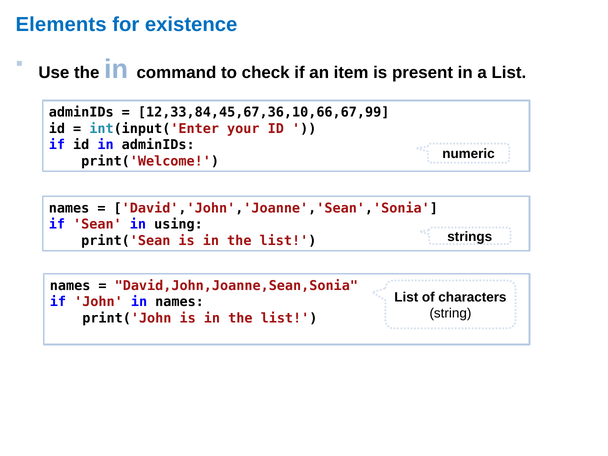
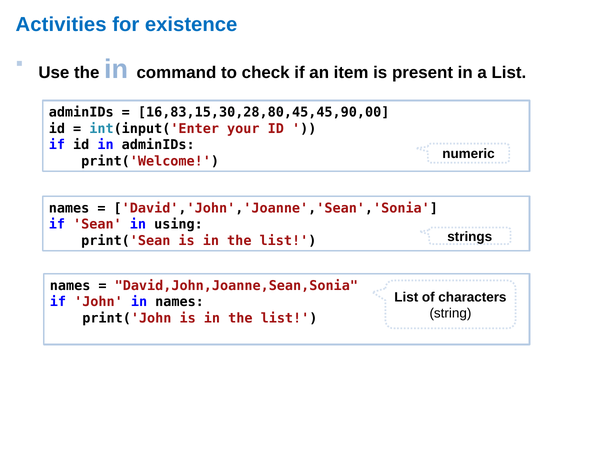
Elements: Elements -> Activities (61, 25)
12,33,84,45,67,36,10,66,67,99: 12,33,84,45,67,36,10,66,67,99 -> 16,83,15,30,28,80,45,45,90,00 (264, 112)
